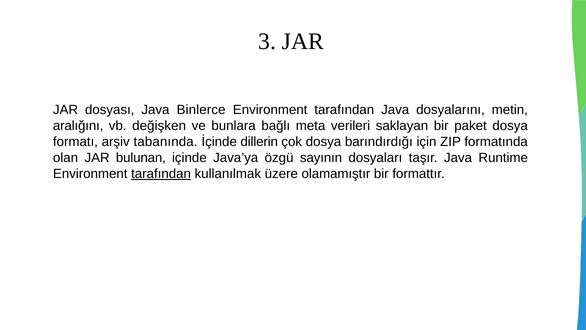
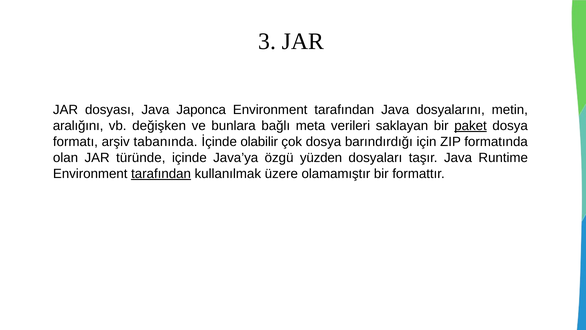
Binlerce: Binlerce -> Japonca (201, 110)
paket underline: none -> present (471, 126)
dillerin: dillerin -> olabilir (259, 142)
bulunan: bulunan -> türünde (141, 158)
sayının: sayının -> yüzden (321, 158)
